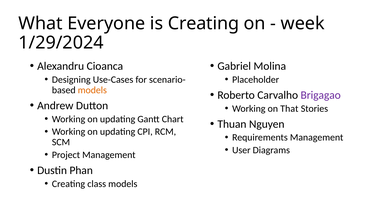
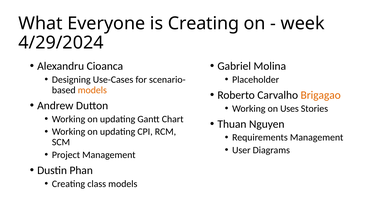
1/29/2024: 1/29/2024 -> 4/29/2024 (61, 43)
Brigagao colour: purple -> orange (321, 95)
That: That -> Uses (289, 109)
